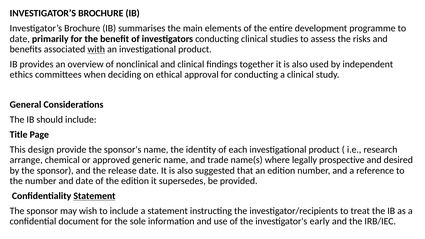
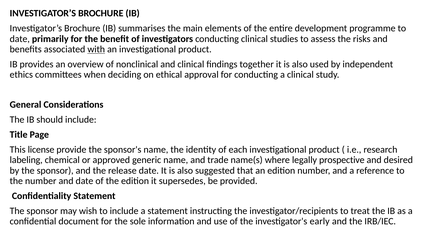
design: design -> license (41, 149)
arrange: arrange -> labeling (26, 160)
Statement underline: present -> none (94, 196)
